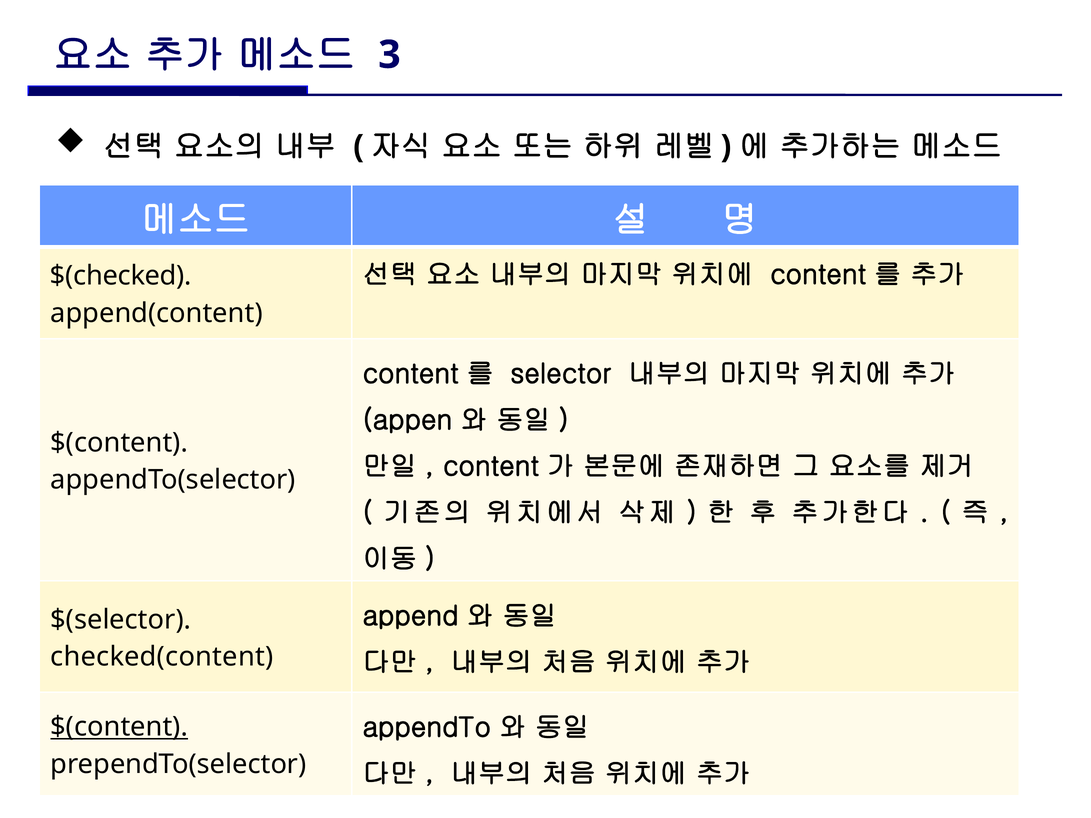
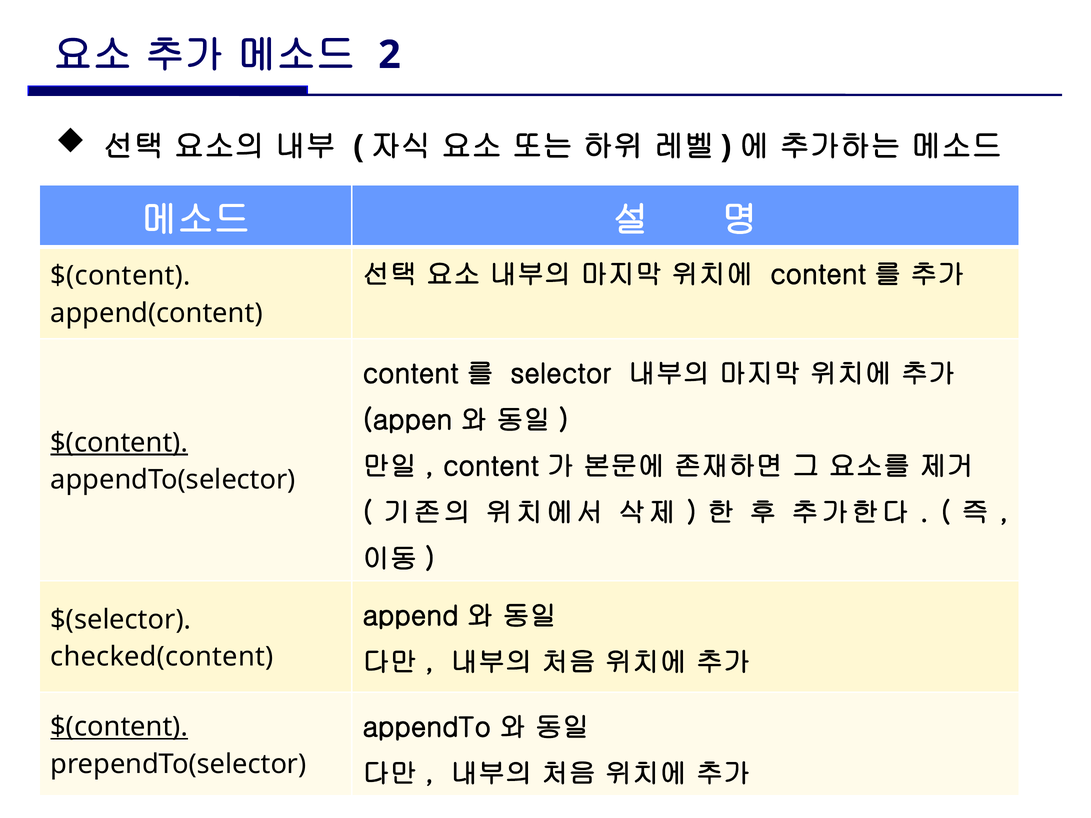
3: 3 -> 2 (389, 55)
$(checked: $(checked -> $(content (121, 276)
$(content underline: none -> present (119, 443)
